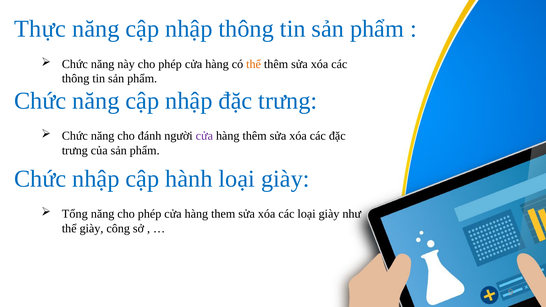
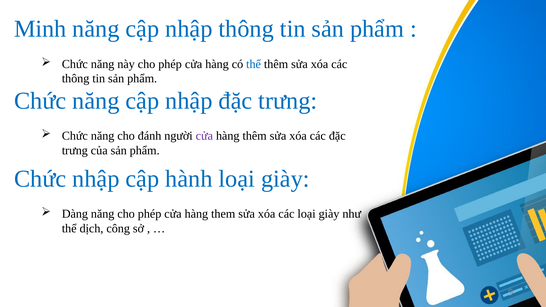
Thực: Thực -> Minh (40, 29)
thể colour: orange -> blue (254, 64)
Tổng: Tổng -> Dàng (75, 214)
thể giày: giày -> dịch (92, 228)
